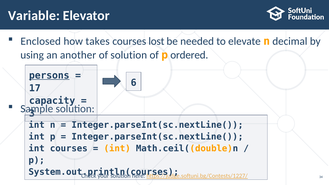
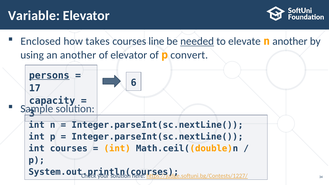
lost: lost -> line (156, 41)
needed underline: none -> present (197, 41)
n decimal: decimal -> another (290, 41)
of solution: solution -> elevator (129, 55)
ordered: ordered -> convert (189, 55)
